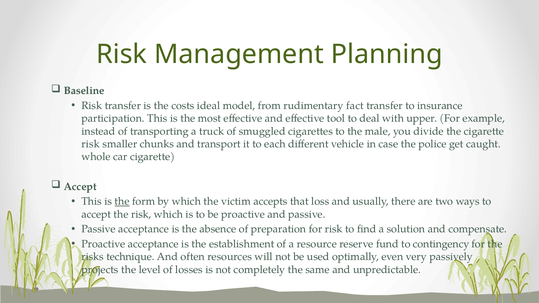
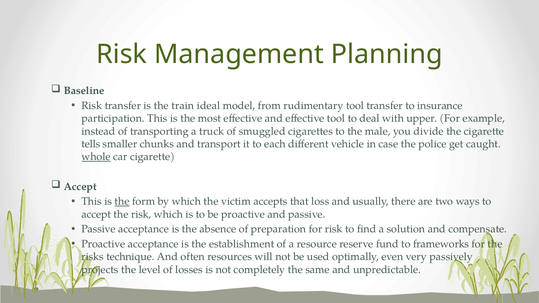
costs: costs -> train (183, 106)
rudimentary fact: fact -> tool (355, 106)
risk: risk -> tells (91, 144)
whole underline: none -> present (96, 157)
contingency: contingency -> frameworks (441, 244)
